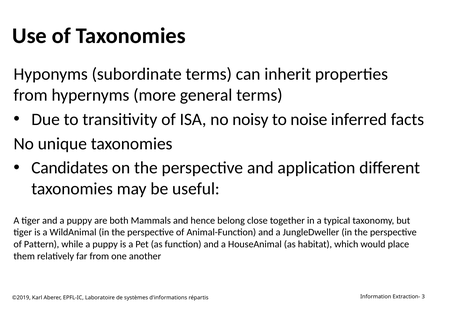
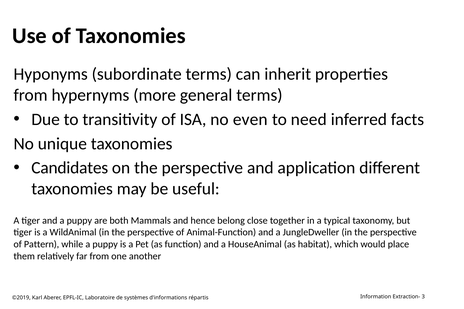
noisy: noisy -> even (250, 120)
noise: noise -> need (309, 120)
